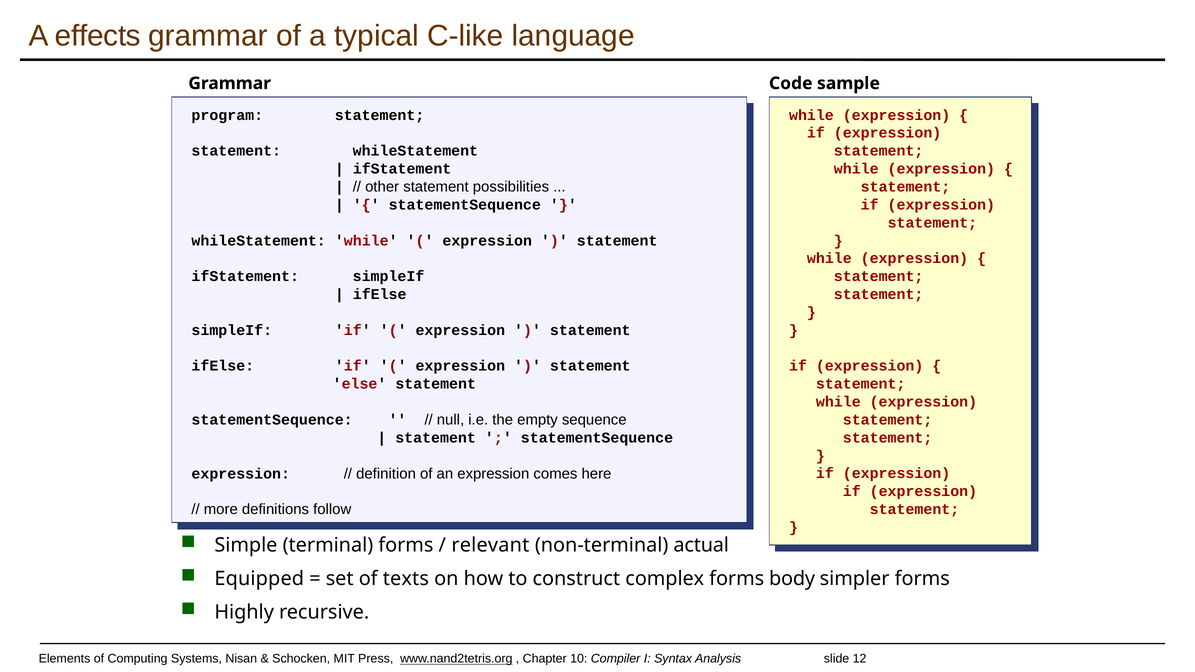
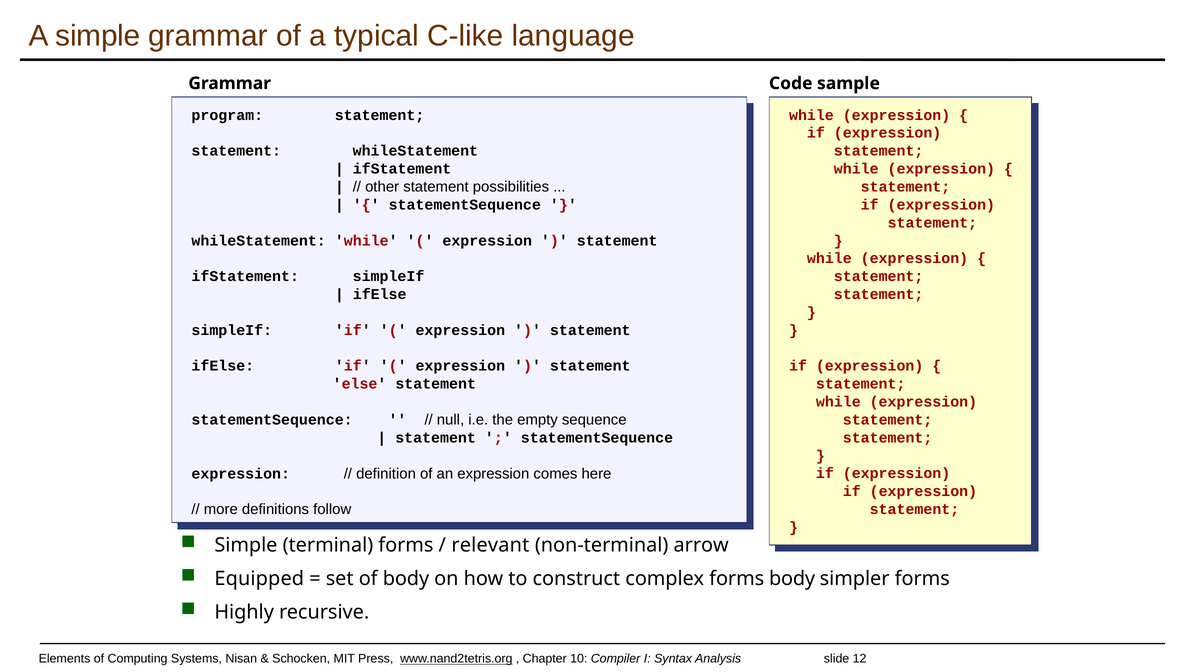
A effects: effects -> simple (98, 36)
actual: actual -> arrow (701, 545)
of texts: texts -> body (406, 579)
